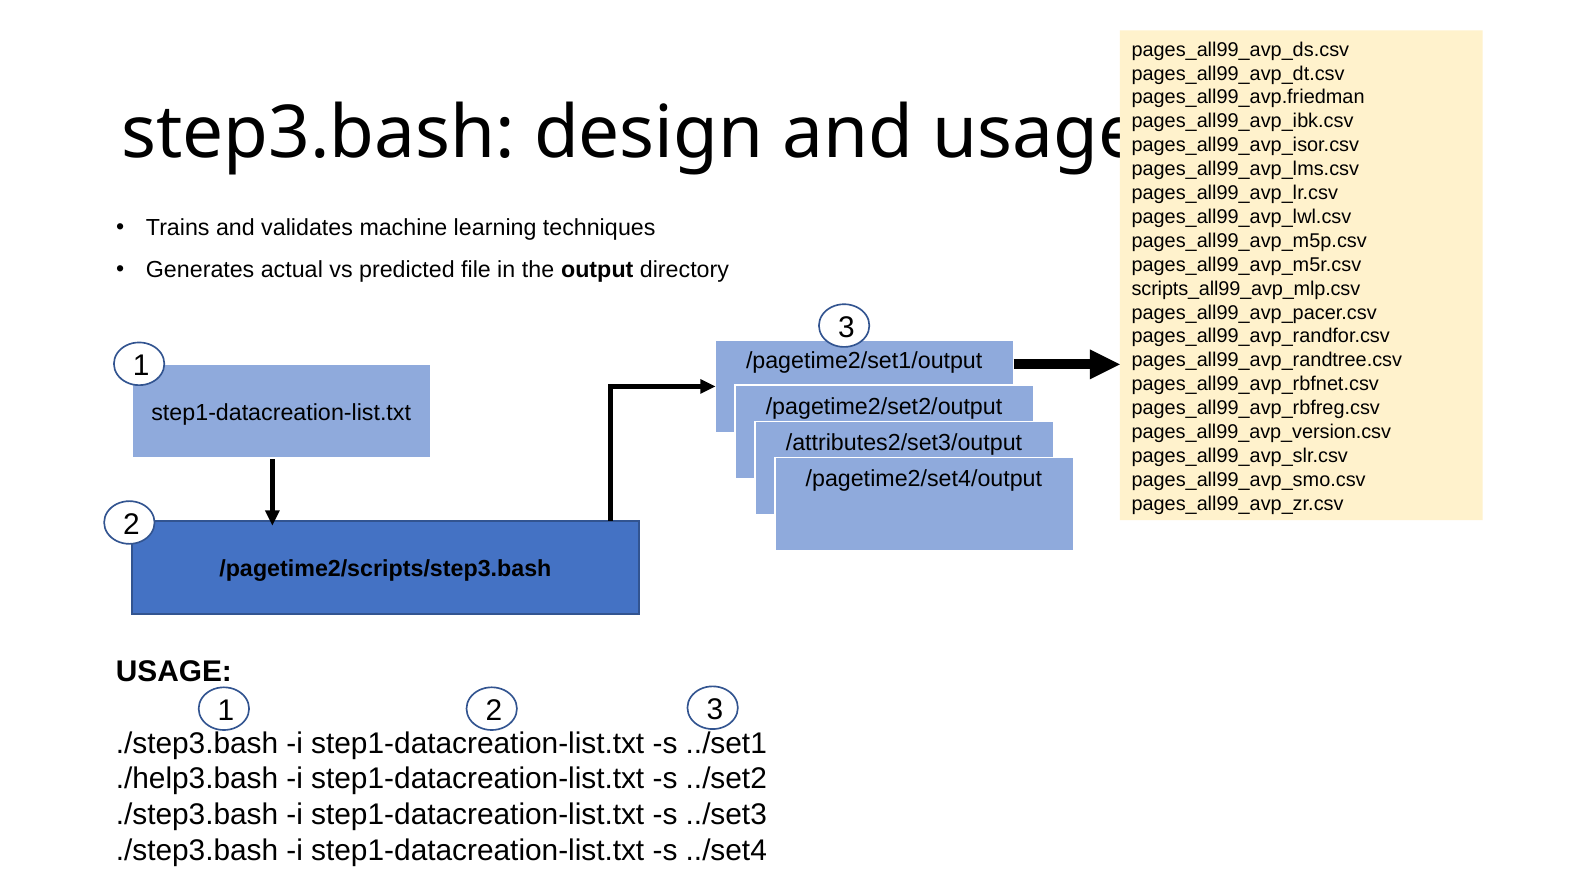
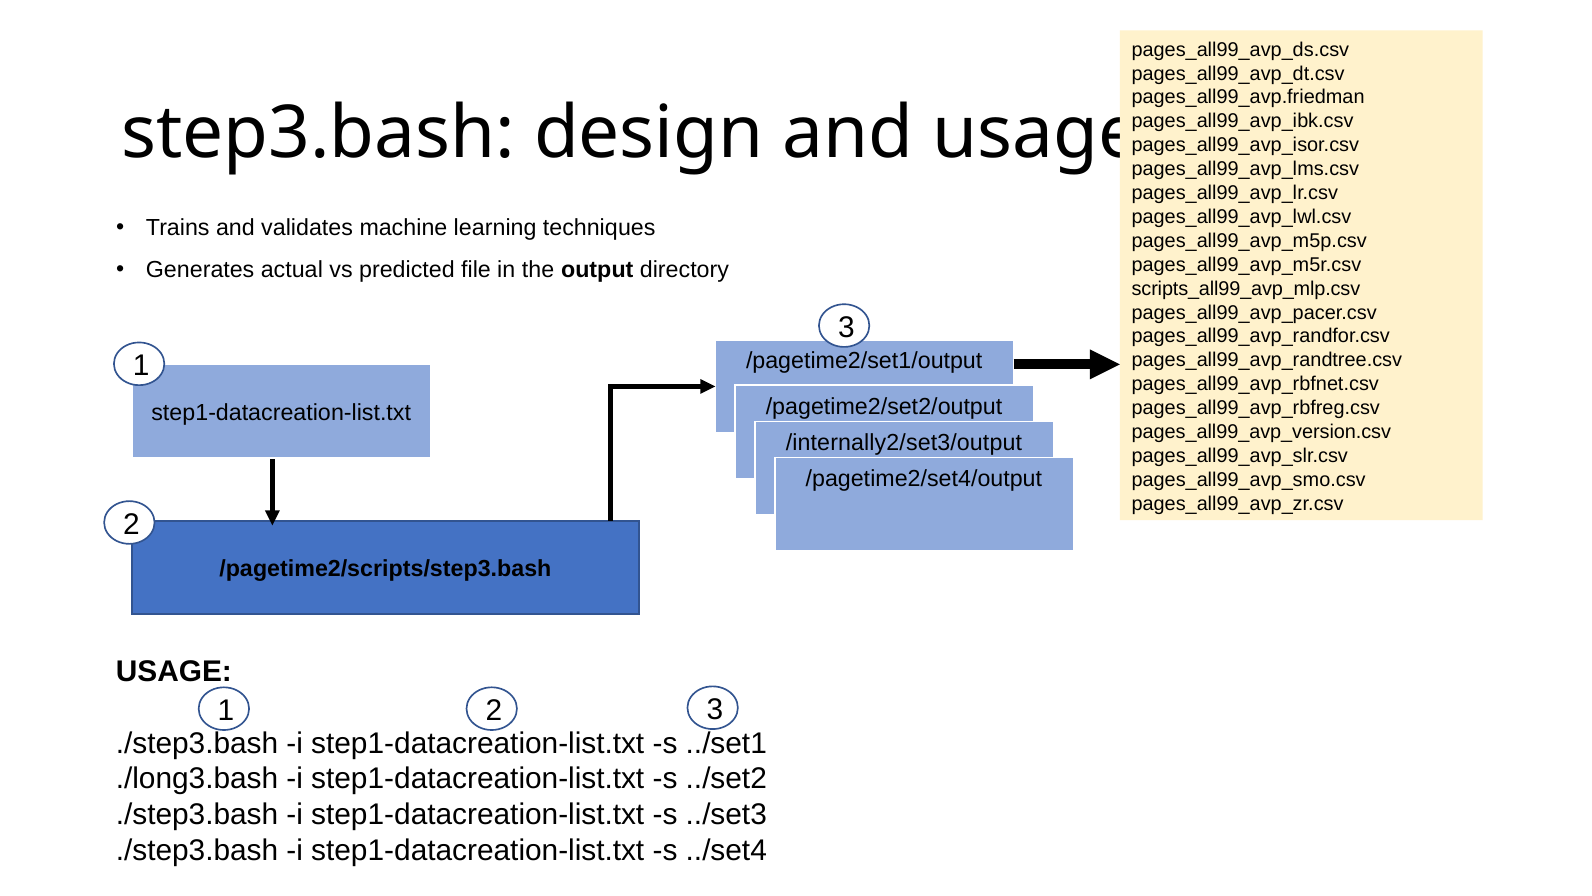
/attributes2/set3/output: /attributes2/set3/output -> /internally2/set3/output (904, 443)
./help3.bash: ./help3.bash -> ./long3.bash (197, 779)
